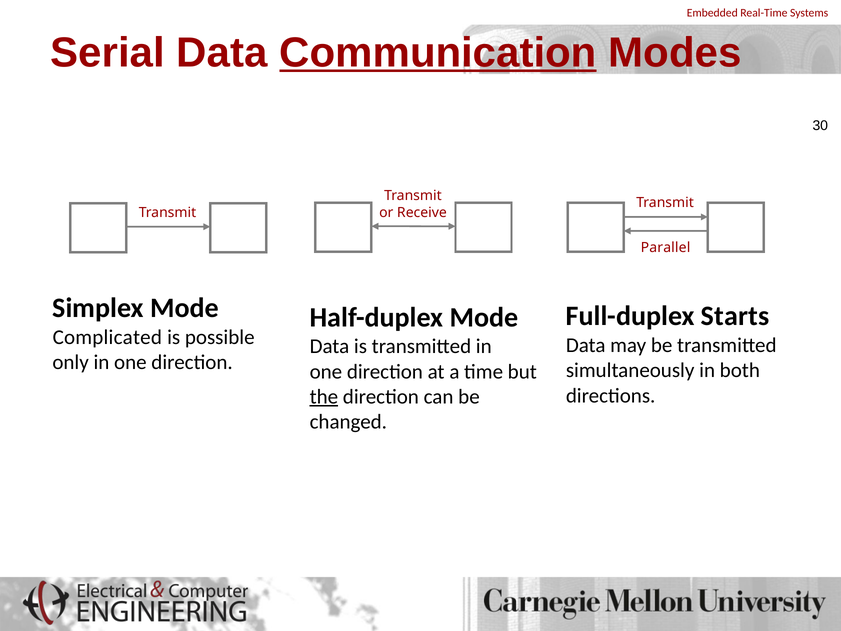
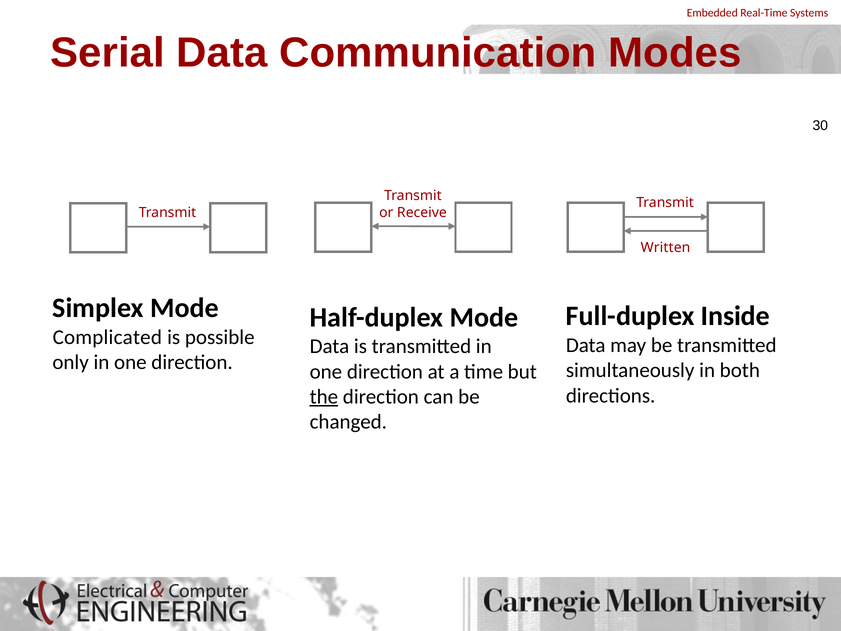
Communication underline: present -> none (438, 53)
Parallel: Parallel -> Written (666, 248)
Starts: Starts -> Inside (735, 316)
